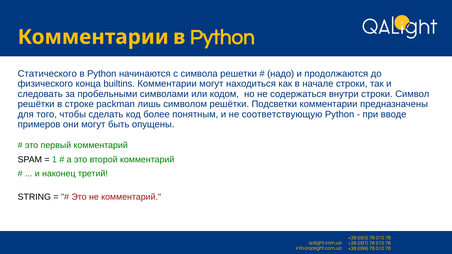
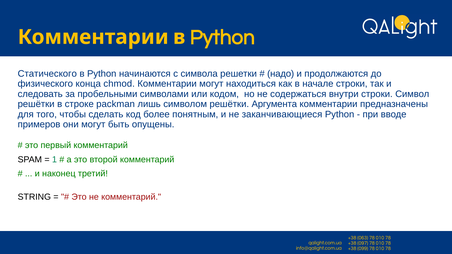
builtins: builtins -> chmod (119, 84)
Подсветки: Подсветки -> Аргумента (274, 104)
соответствующую: соответствующую -> заканчивающиеся (282, 114)
